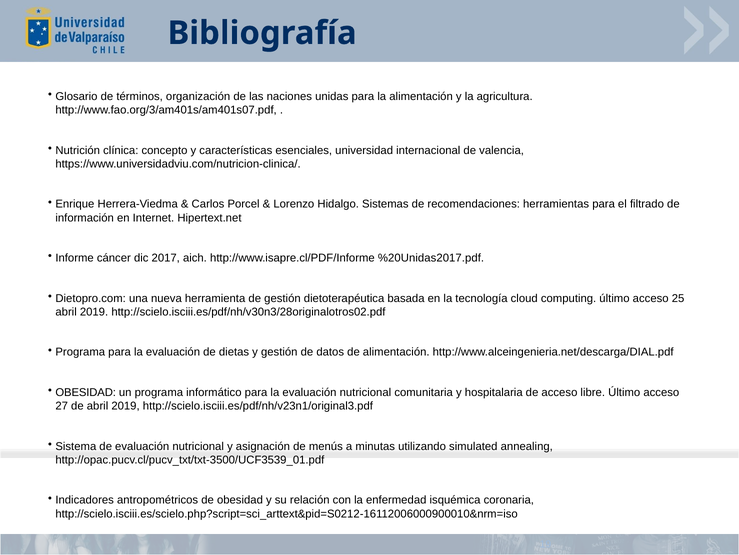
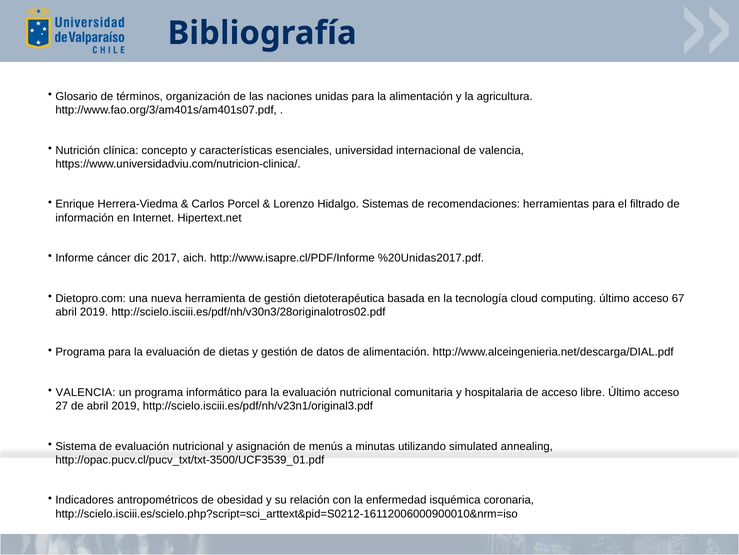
25: 25 -> 67 (678, 298)
OBESIDAD: OBESIDAD -> VALENCIA (86, 392)
